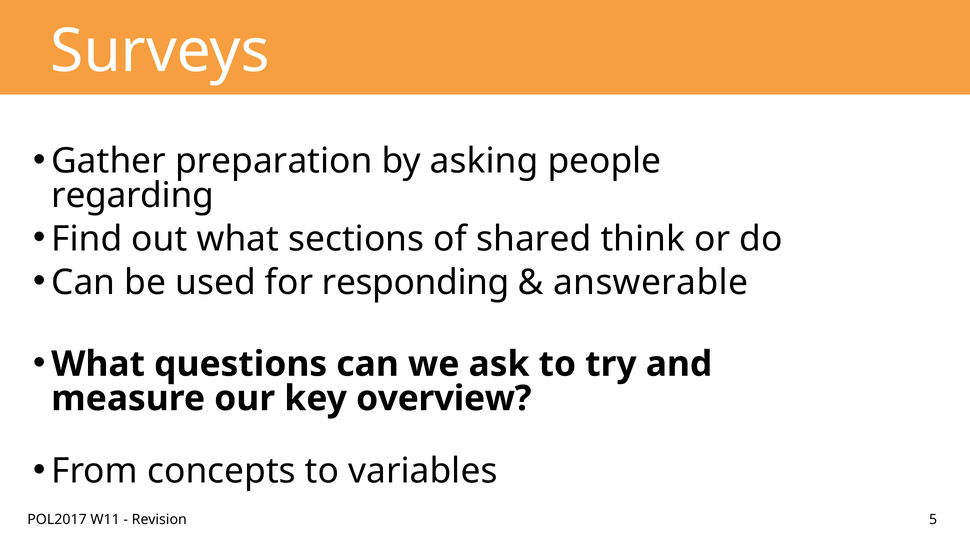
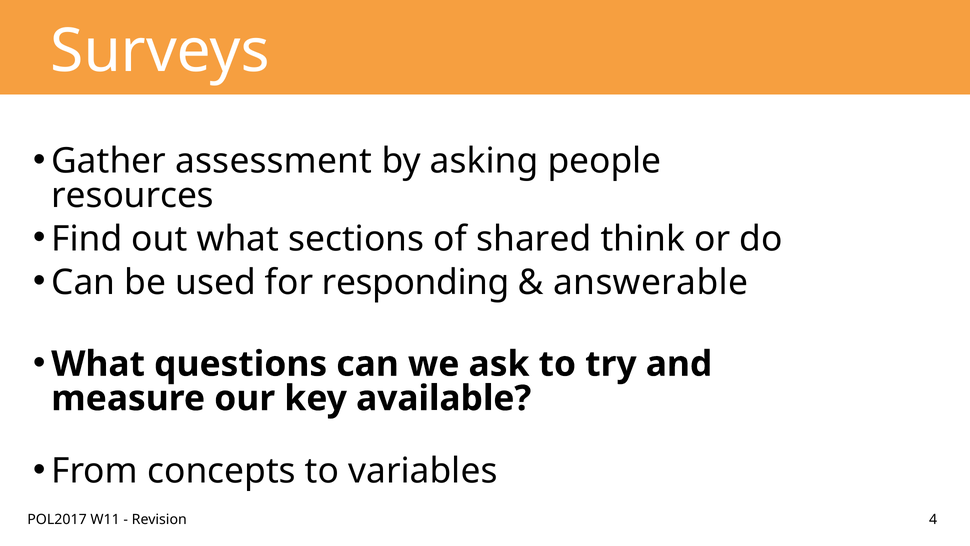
preparation: preparation -> assessment (274, 161)
regarding: regarding -> resources (133, 195)
overview: overview -> available (444, 398)
5: 5 -> 4 (933, 519)
